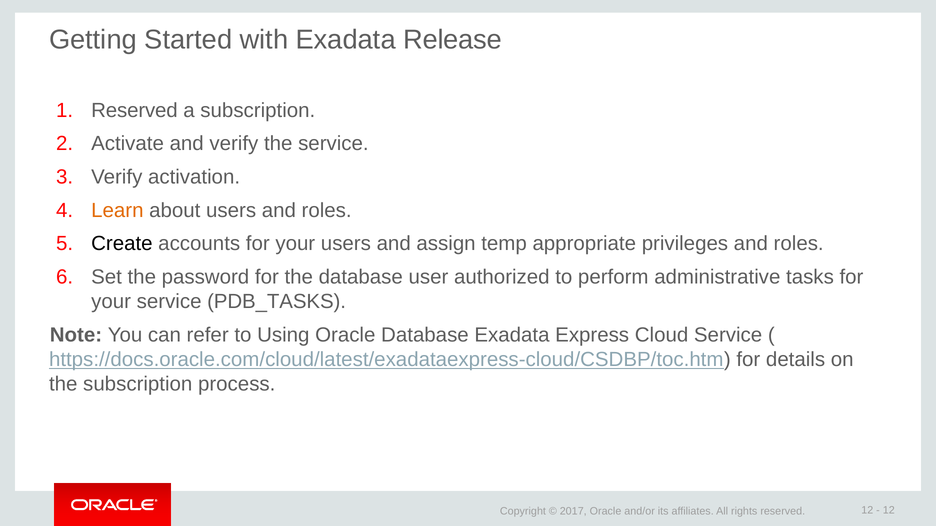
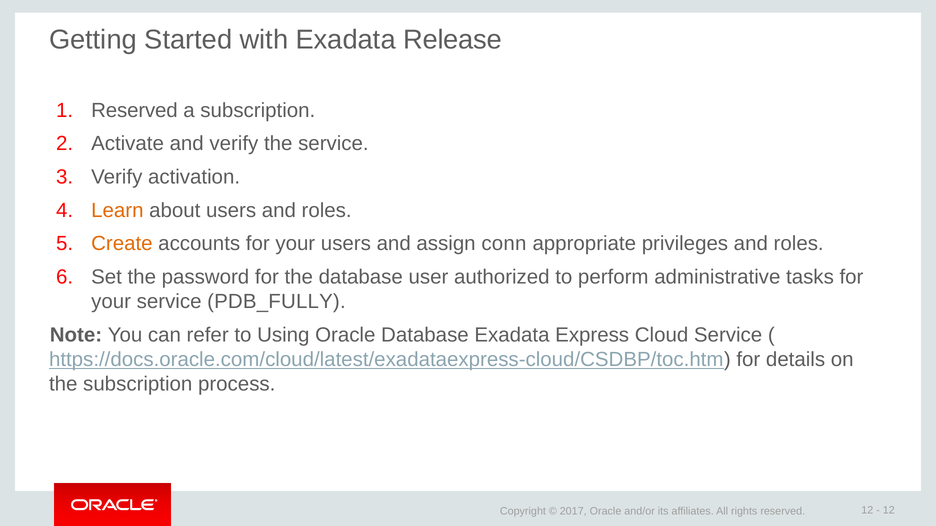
Create colour: black -> orange (122, 244)
temp: temp -> conn (504, 244)
PDB_TASKS: PDB_TASKS -> PDB_FULLY (276, 302)
